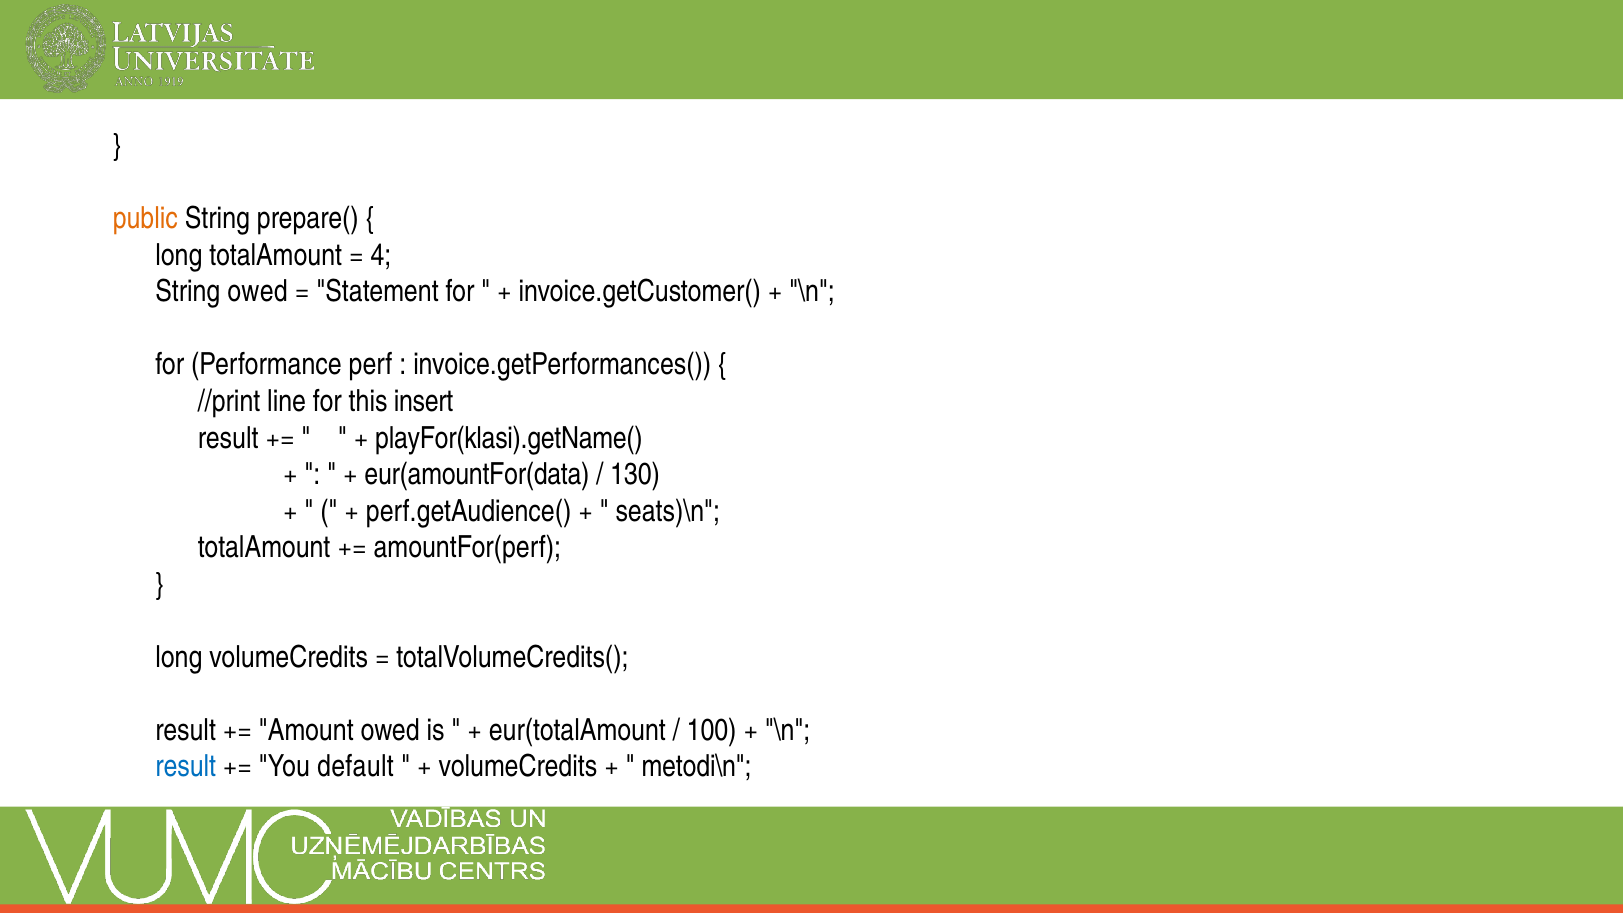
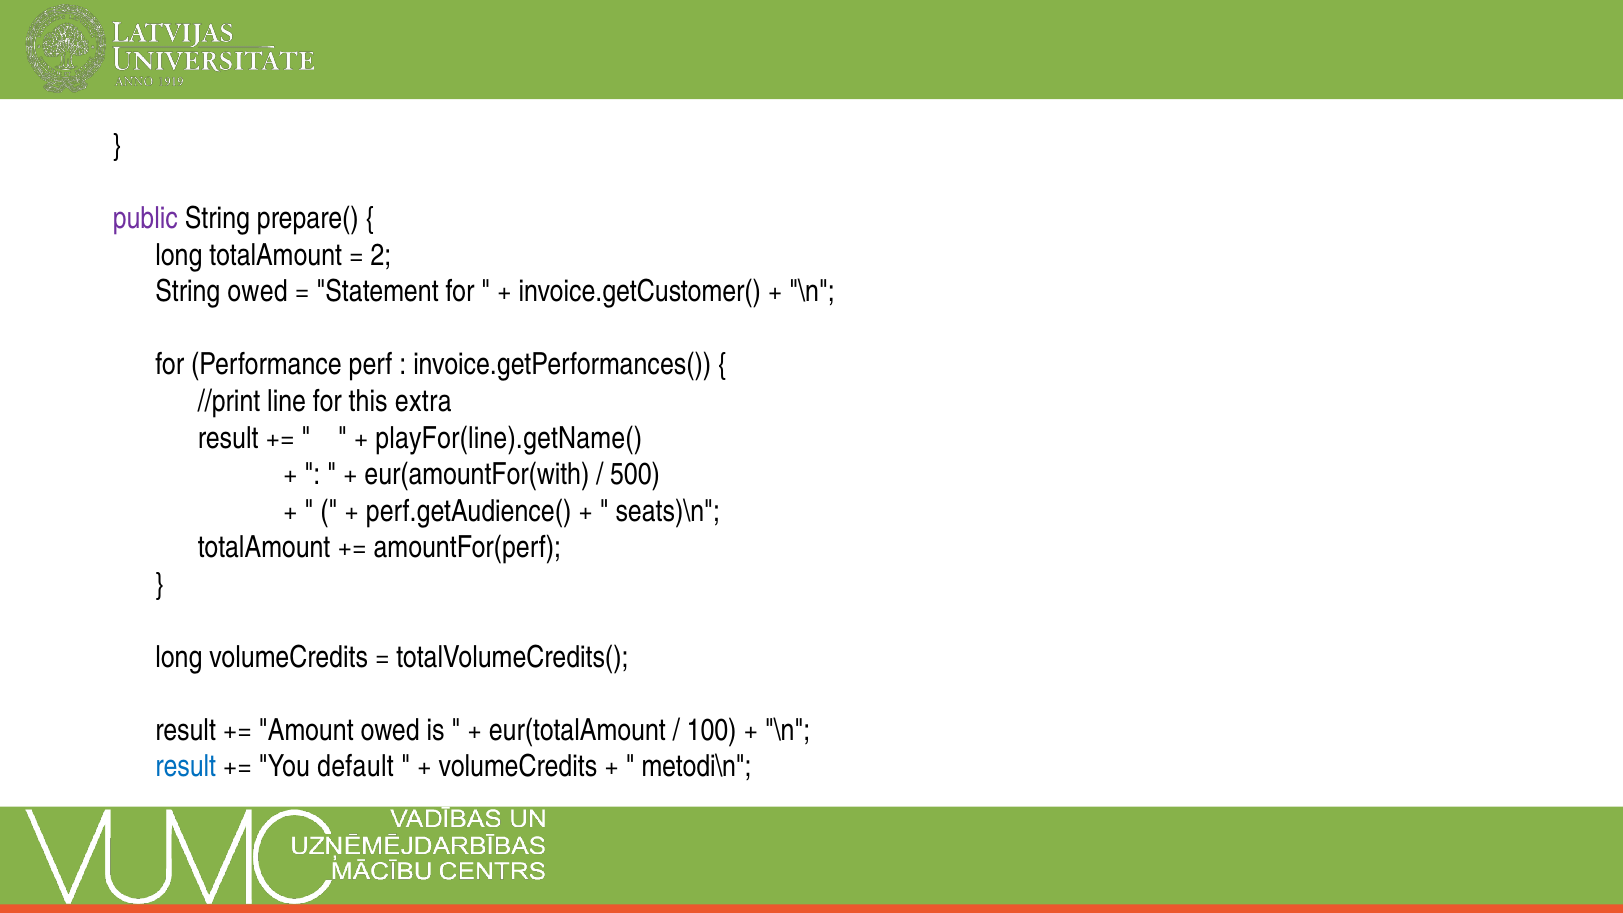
public colour: orange -> purple (145, 219)
4: 4 -> 2 (381, 255)
insert: insert -> extra (423, 401)
playFor(klasi).getName(: playFor(klasi).getName( -> playFor(line).getName( (509, 438)
eur(amountFor(data: eur(amountFor(data -> eur(amountFor(with (477, 474)
130: 130 -> 500 (635, 474)
